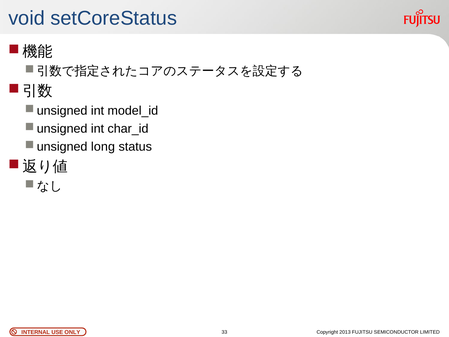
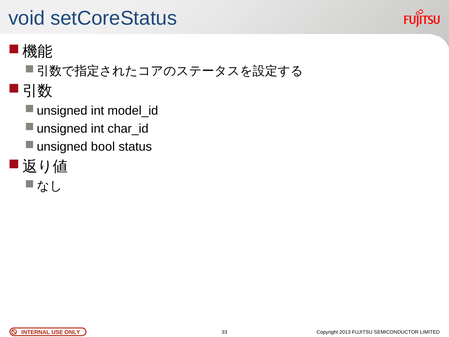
long: long -> bool (103, 147)
